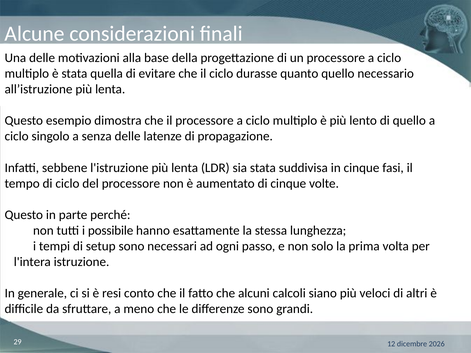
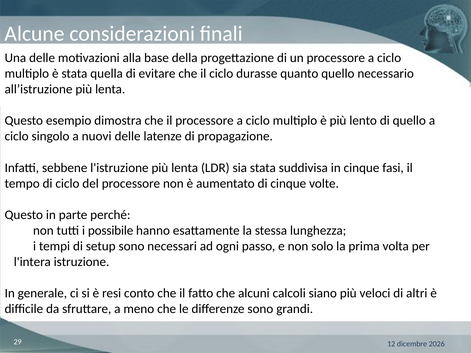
senza: senza -> nuovi (97, 136)
